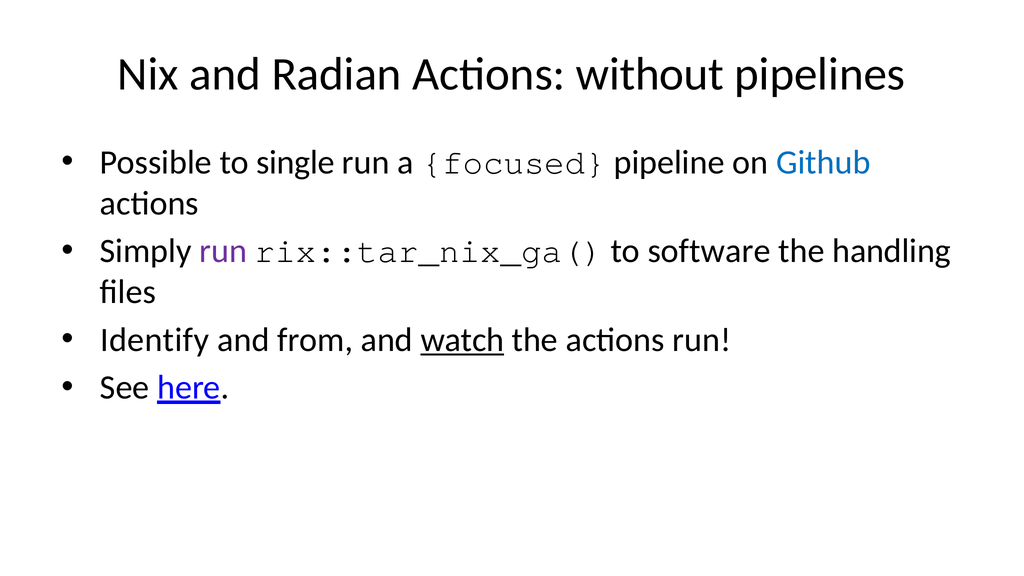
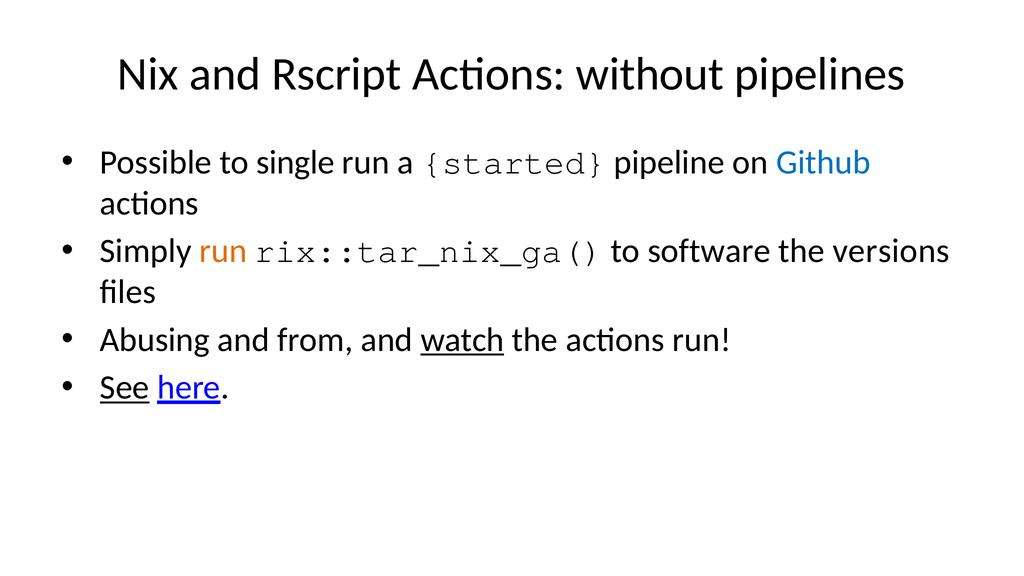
Radian: Radian -> Rscript (337, 74)
focused: focused -> started (514, 162)
run colour: purple -> orange (223, 251)
handling: handling -> versions (891, 251)
Identify: Identify -> Abusing (155, 340)
See underline: none -> present (125, 388)
